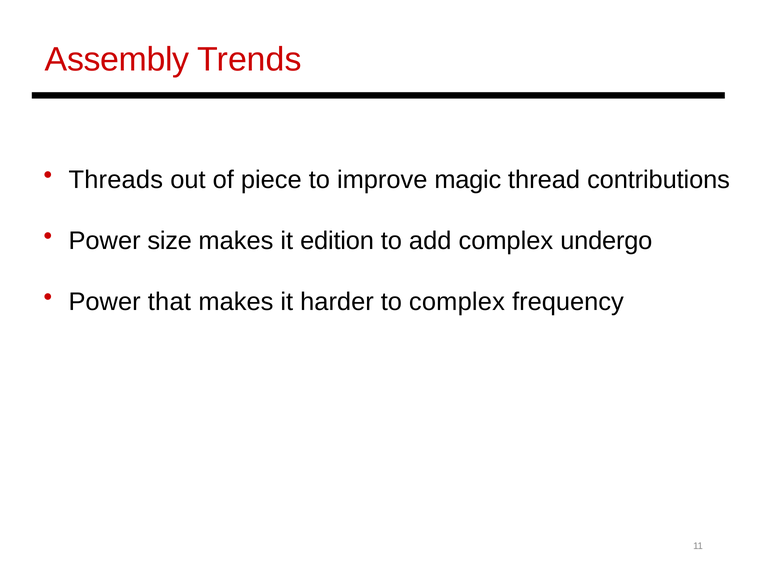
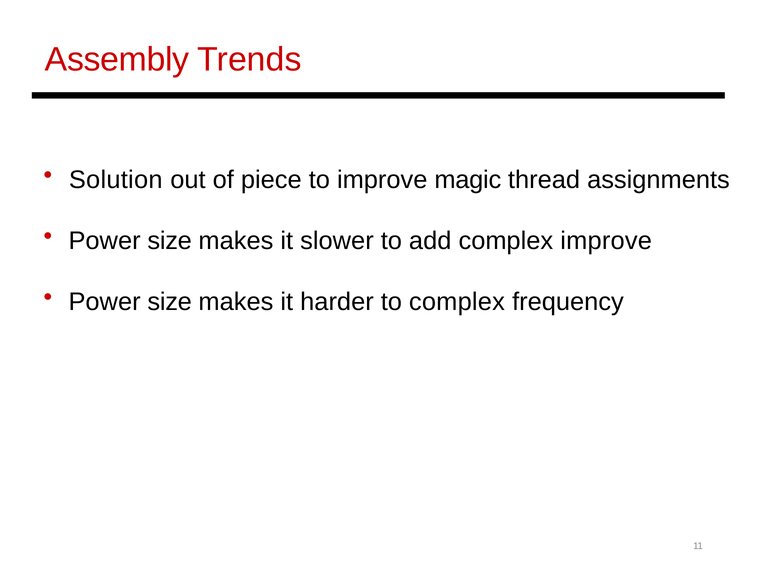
Threads: Threads -> Solution (116, 180)
contributions: contributions -> assignments (658, 180)
edition: edition -> slower (337, 241)
complex undergo: undergo -> improve (606, 241)
that: that -> size (170, 302)
